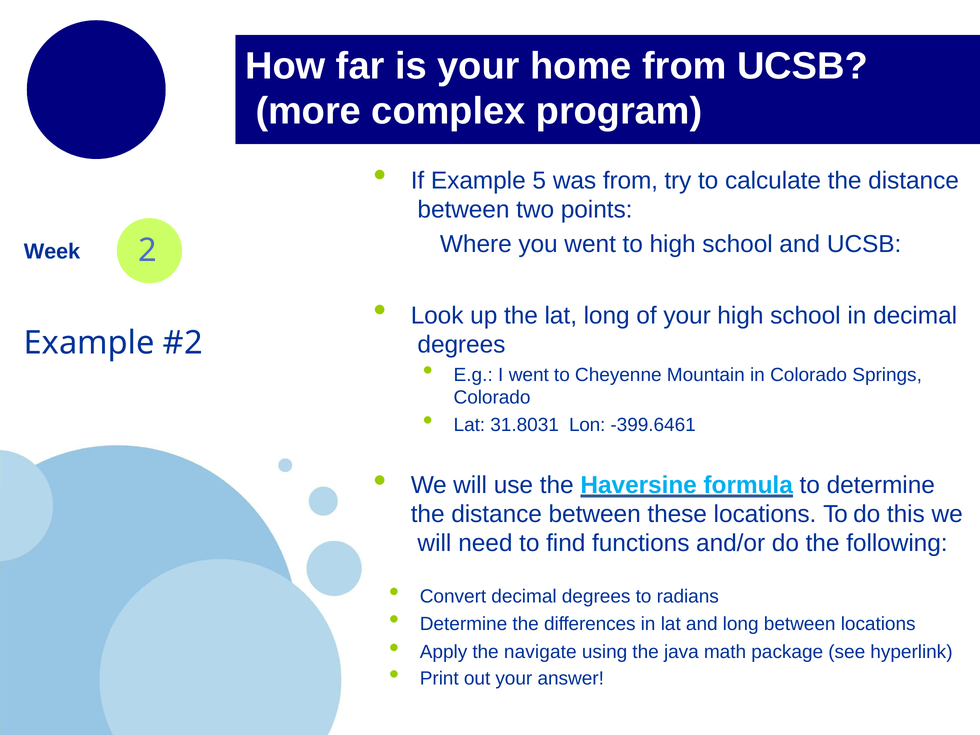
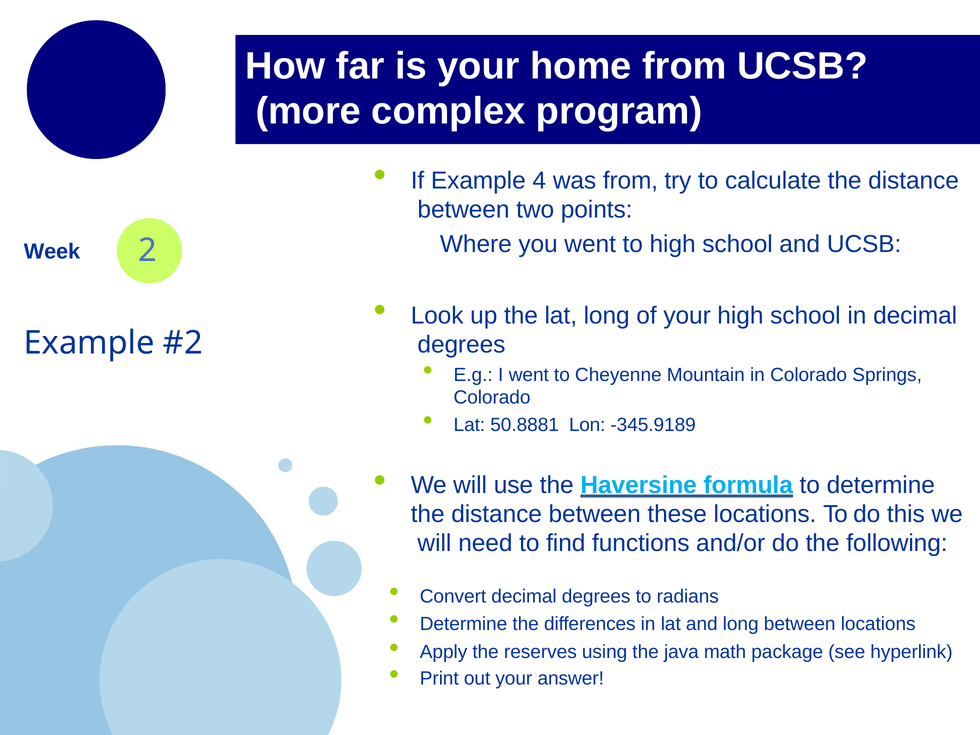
5: 5 -> 4 (539, 181)
31.8031: 31.8031 -> 50.8881 (525, 425)
-399.6461: -399.6461 -> -345.9189 (653, 425)
navigate: navigate -> reserves (540, 652)
